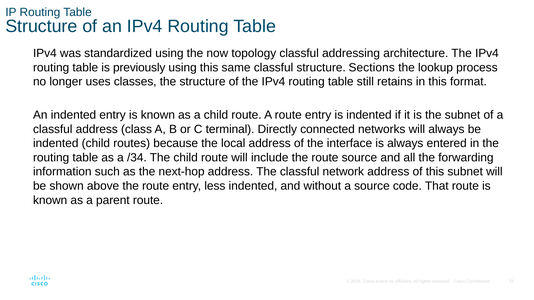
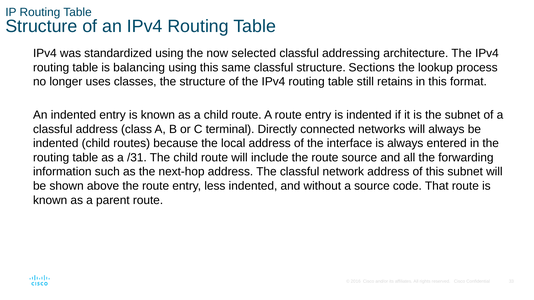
topology: topology -> selected (254, 53)
previously: previously -> balancing (139, 68)
/34: /34 -> /31 (137, 158)
